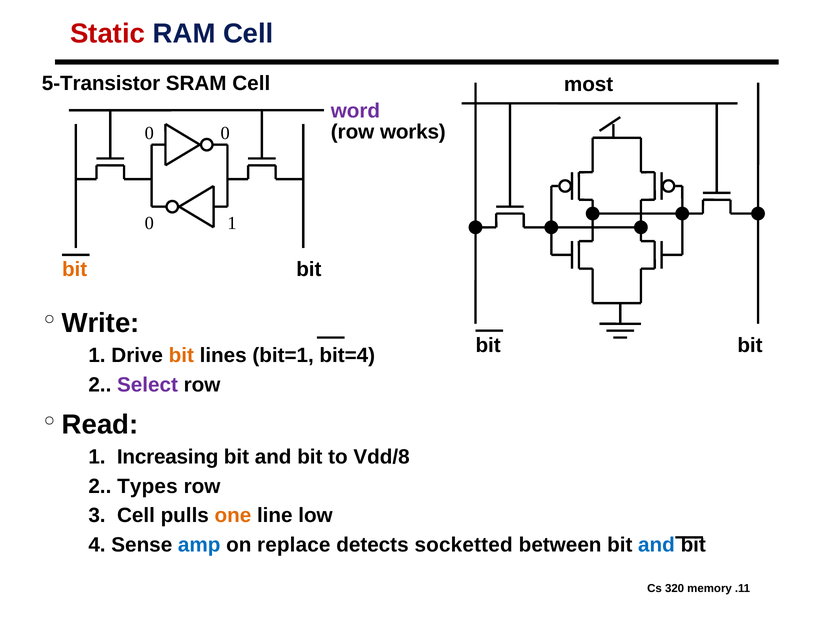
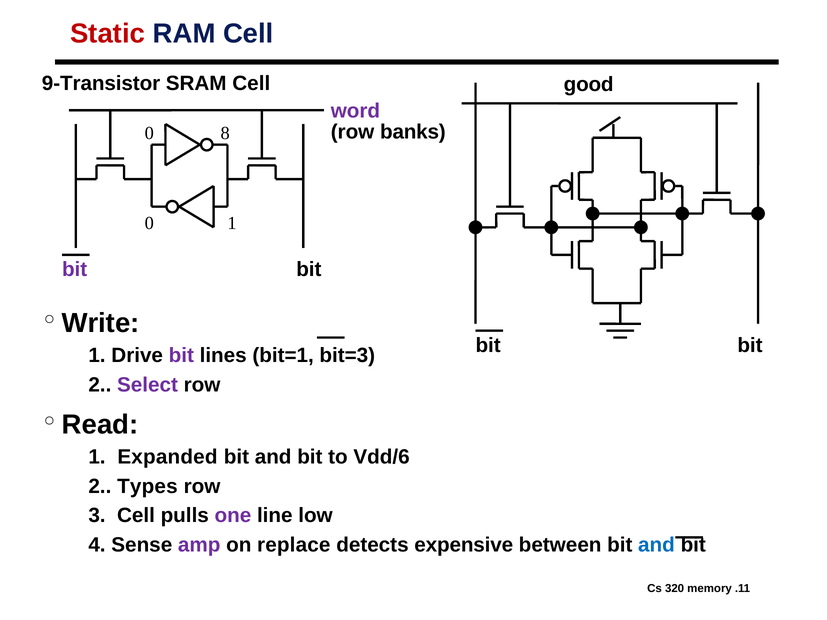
5-Transistor: 5-Transistor -> 9-Transistor (101, 84)
most: most -> good (589, 85)
works: works -> banks (413, 132)
0: 0 -> 8 (225, 133)
bit colour: orange -> purple (75, 270)
bit colour: orange -> purple (181, 356)
bit=4: bit=4 -> bit=3 (347, 356)
Increasing: Increasing -> Expanded (167, 457)
Vdd/8: Vdd/8 -> Vdd/6 (382, 457)
one colour: orange -> purple (233, 516)
amp colour: blue -> purple (199, 545)
socketted: socketted -> expensive (464, 545)
